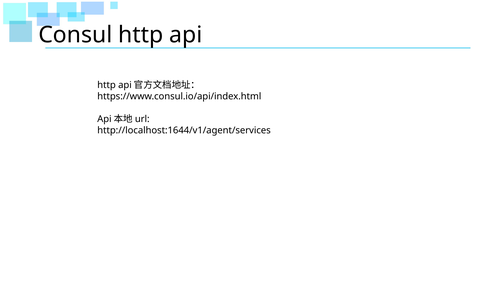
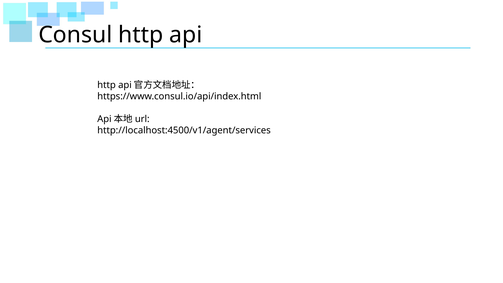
http://localhost:1644/v1/agent/services: http://localhost:1644/v1/agent/services -> http://localhost:4500/v1/agent/services (184, 130)
